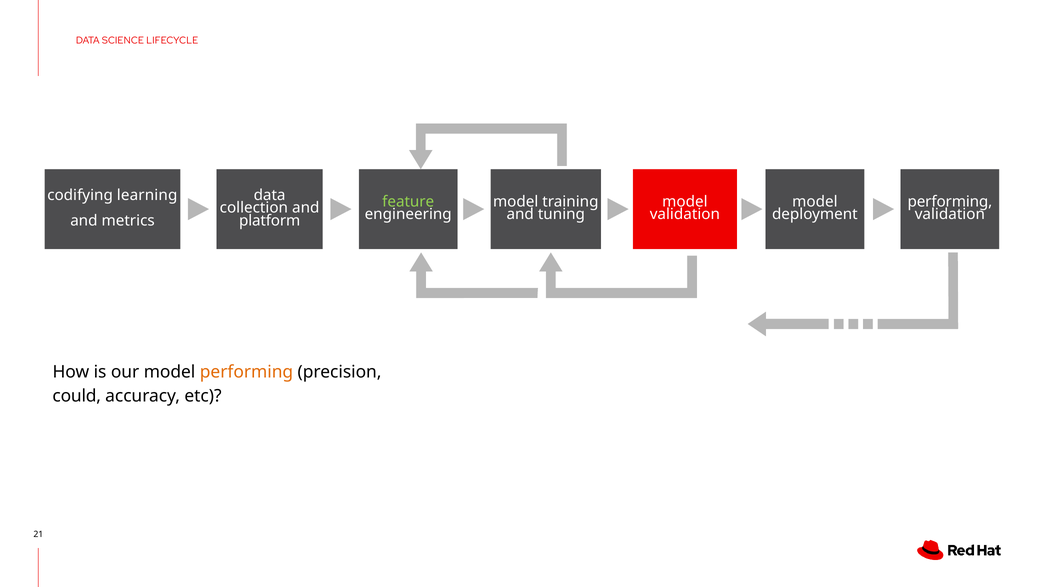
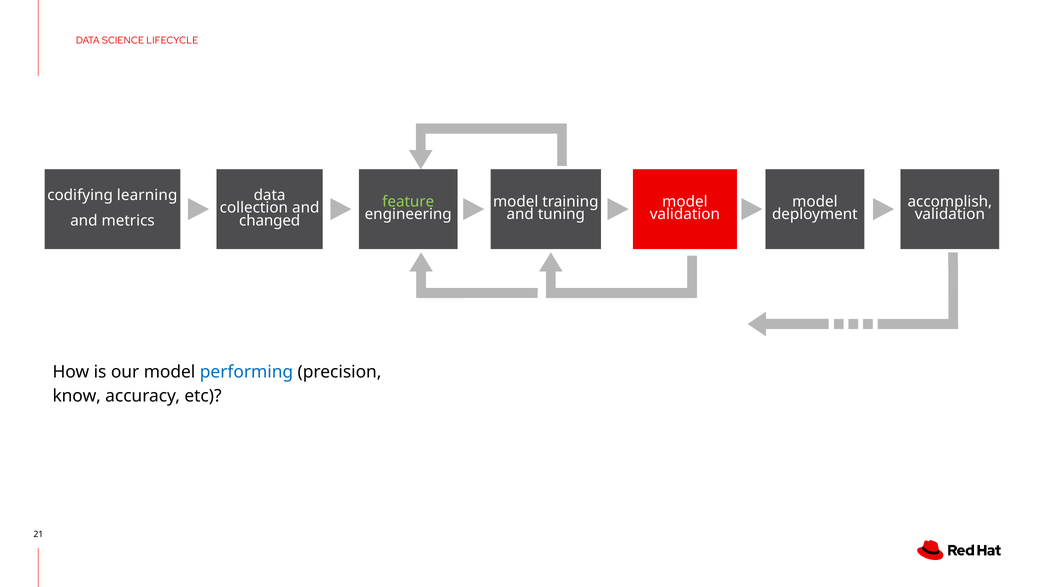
performing: performing -> accomplish (950, 202)
platform: platform -> changed (270, 221)
performing colour: orange -> blue (246, 372)
could: could -> know (77, 396)
